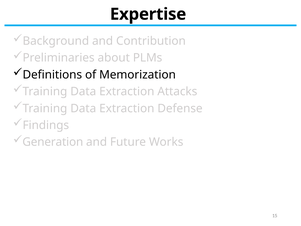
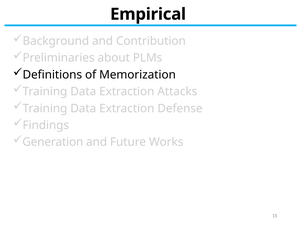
Expertise: Expertise -> Empirical (148, 14)
